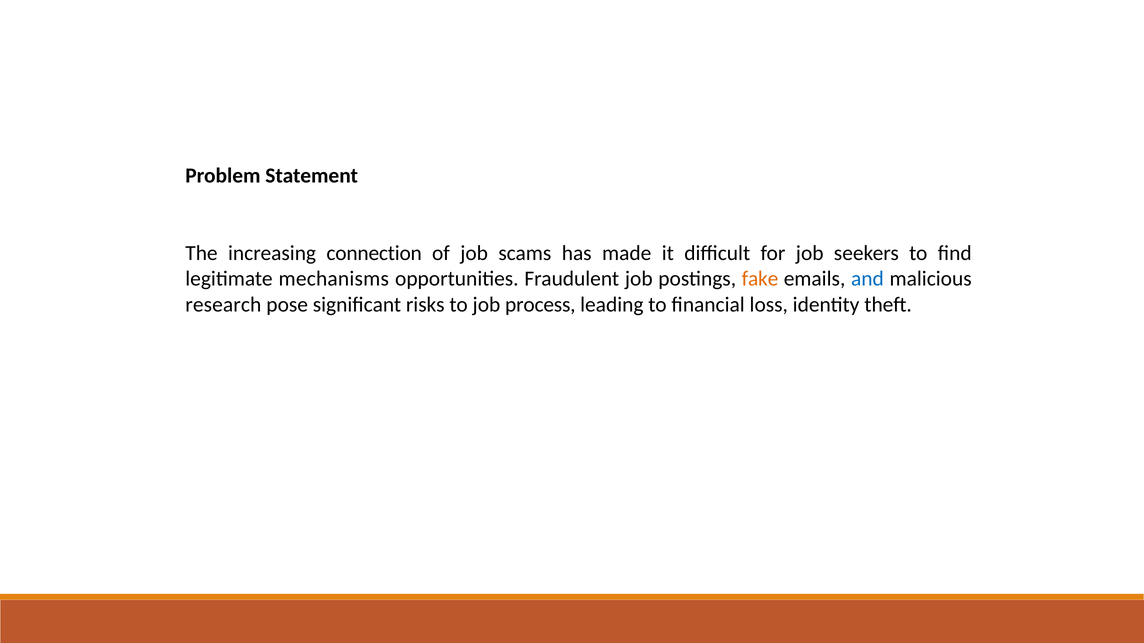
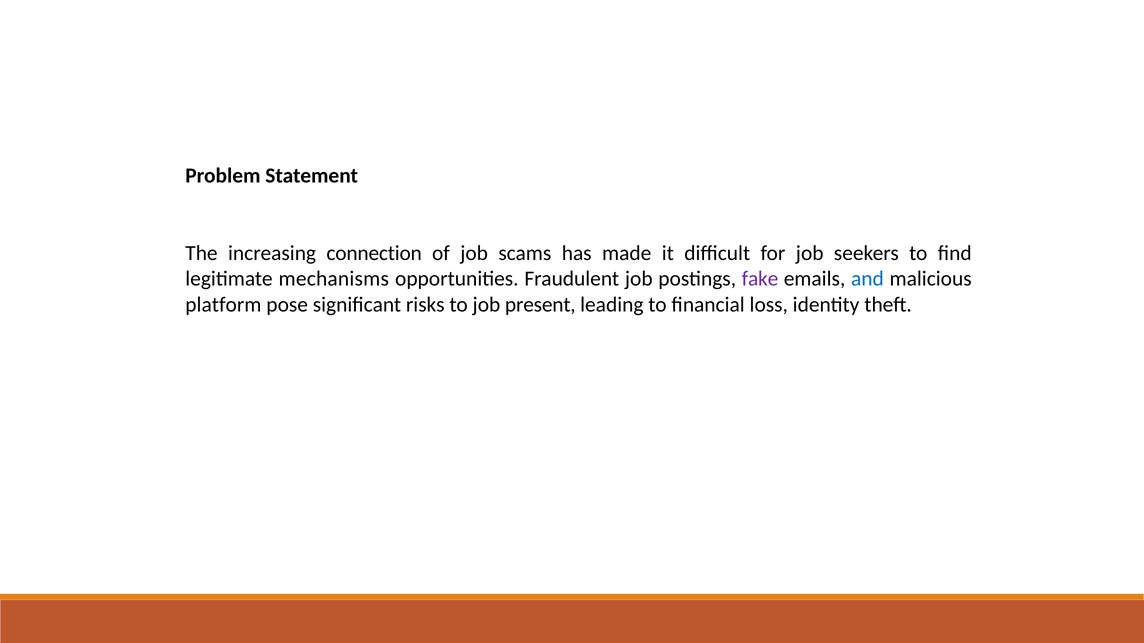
fake colour: orange -> purple (760, 279)
research: research -> platform (223, 305)
process: process -> present (540, 305)
